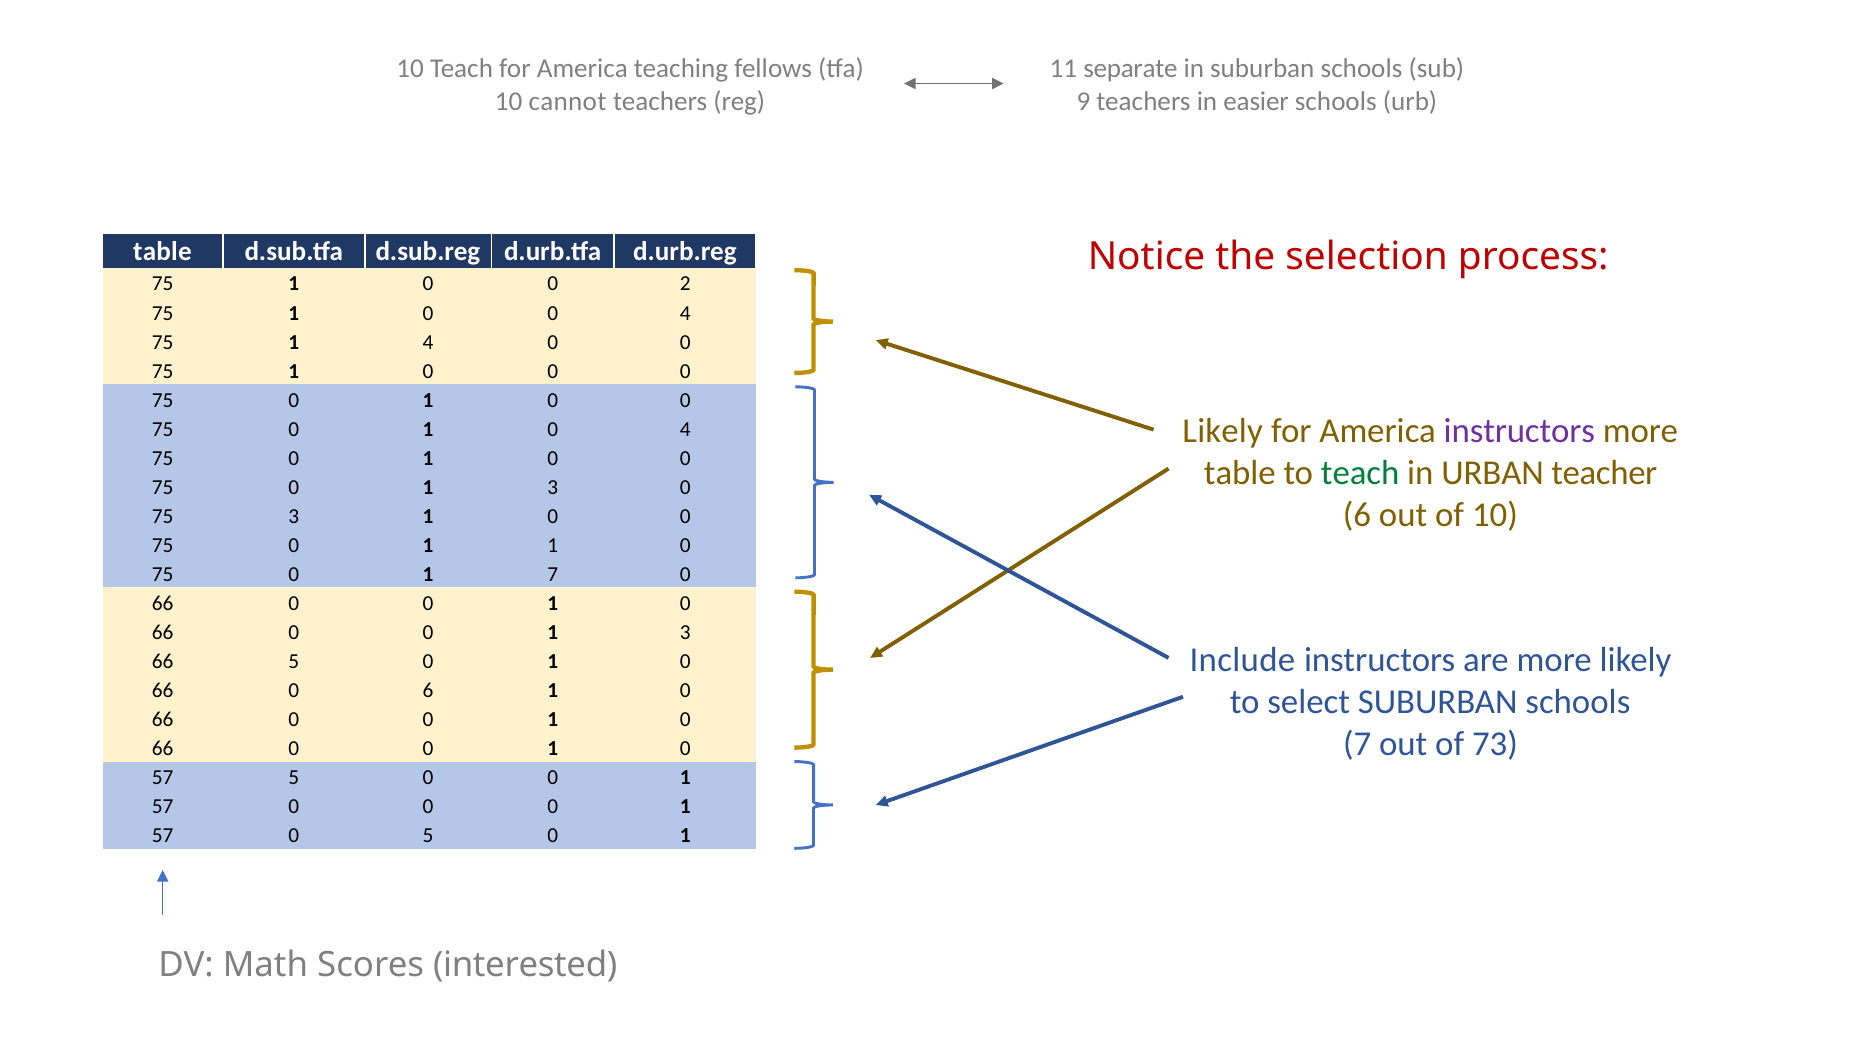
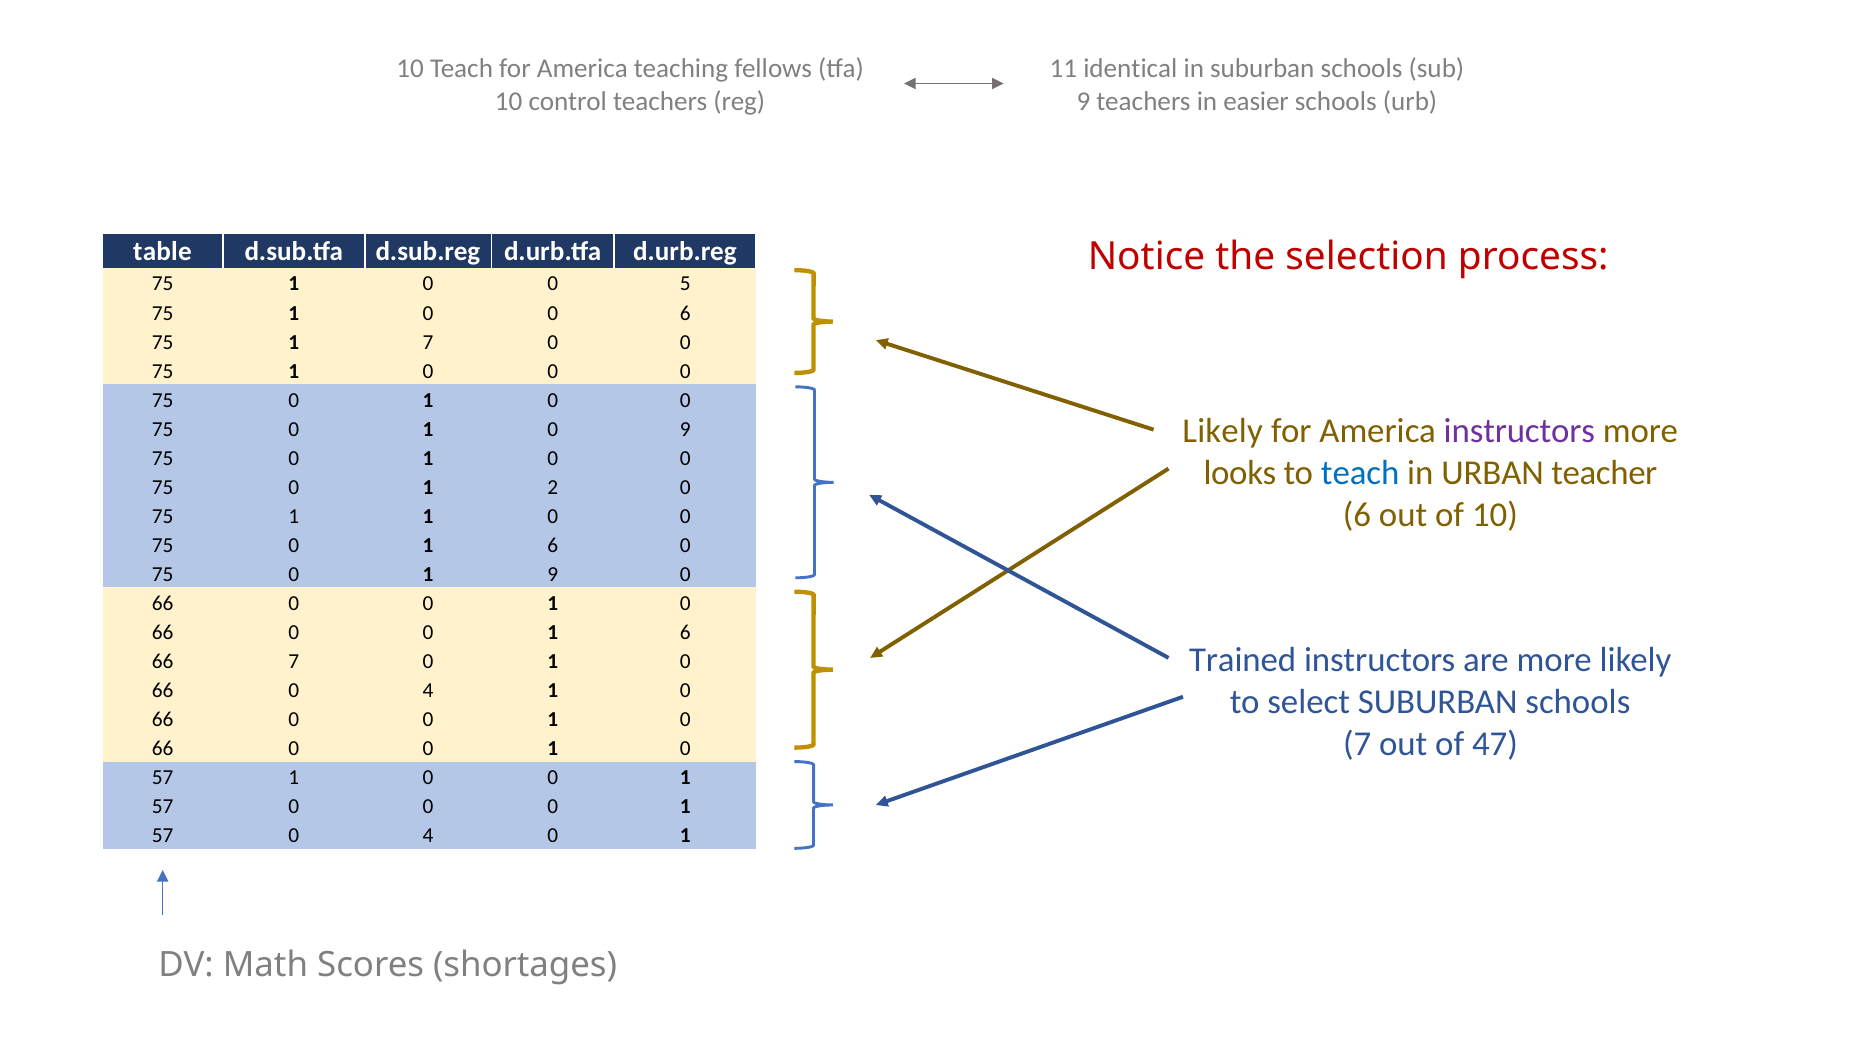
separate: separate -> identical (1130, 69)
cannot: cannot -> control (568, 101)
2: 2 -> 5 (685, 284)
0 0 4: 4 -> 6 (685, 313)
1 4: 4 -> 7 (428, 342)
1 0 4: 4 -> 9 (685, 429)
table: table -> looks (1240, 473)
teach colour: green -> blue (1360, 473)
75 0 1 3: 3 -> 2 (553, 487)
3: 3 -> 1 (294, 516)
75 0 1 1: 1 -> 6 (553, 545)
1 7: 7 -> 9 (553, 574)
0 0 1 3: 3 -> 6 (685, 632)
Include: Include -> Trained (1243, 660)
66 5: 5 -> 7 (294, 661)
66 0 6: 6 -> 4 (428, 690)
73: 73 -> 47 (1495, 744)
57 5: 5 -> 1 (294, 777)
57 0 5: 5 -> 4 (428, 836)
interested: interested -> shortages (525, 965)
